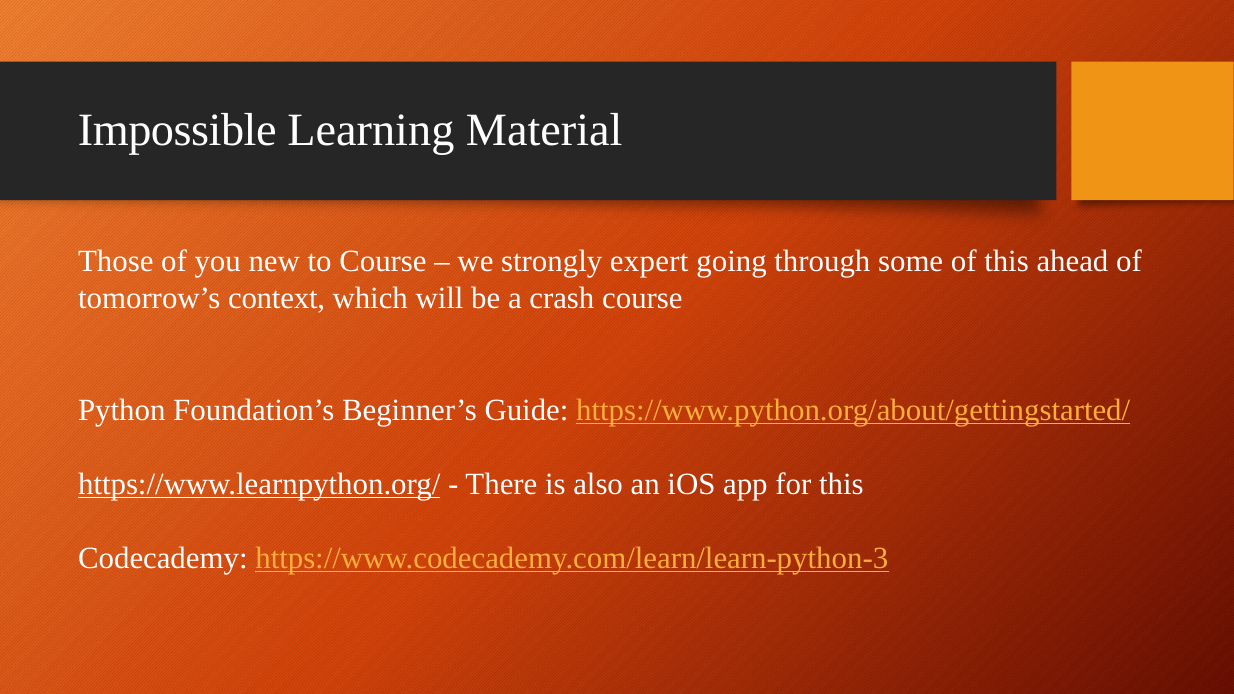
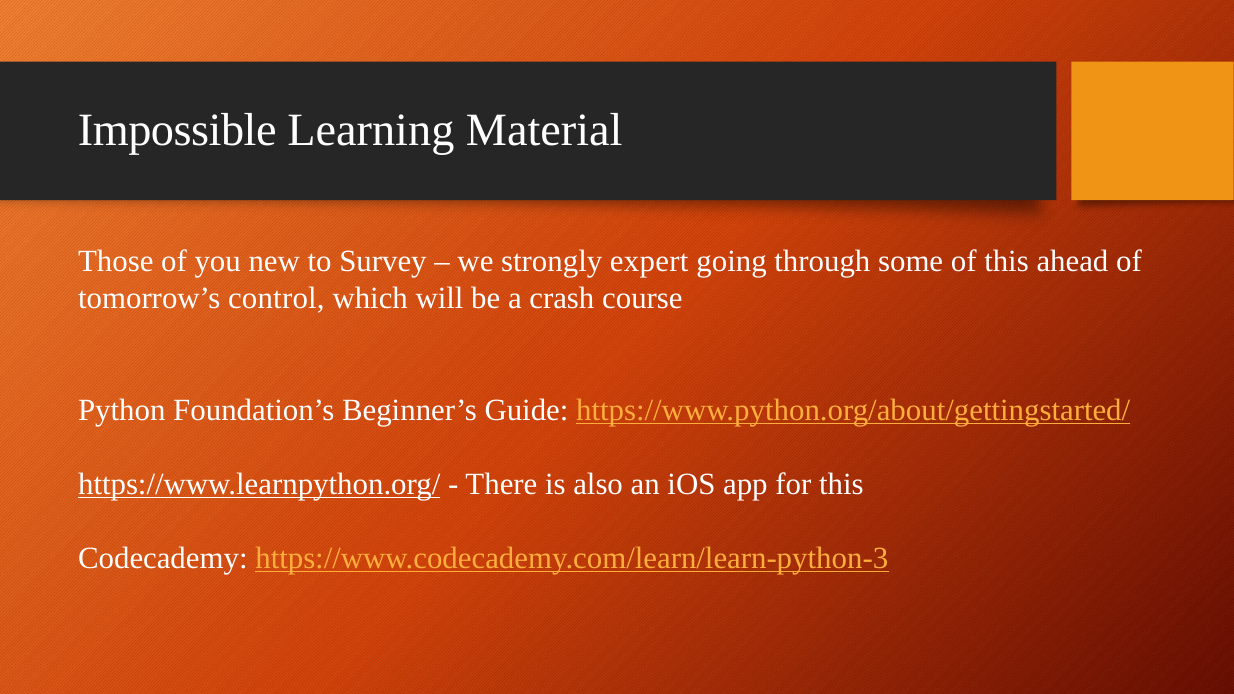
to Course: Course -> Survey (383, 262)
context: context -> control (276, 299)
